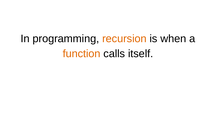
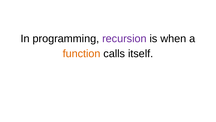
recursion colour: orange -> purple (124, 39)
